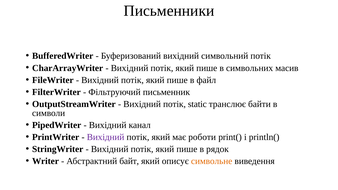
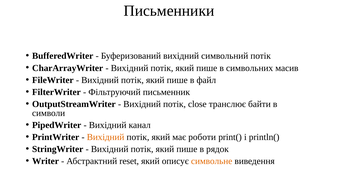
static: static -> close (197, 104)
Вихідний colour: purple -> orange (106, 137)
байт: байт -> reset (129, 161)
